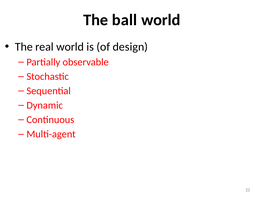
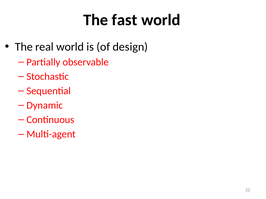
ball: ball -> fast (125, 20)
